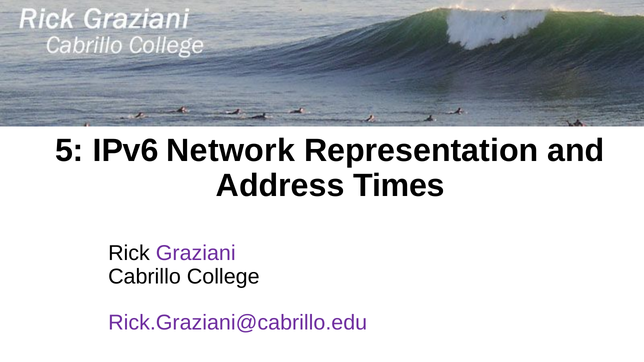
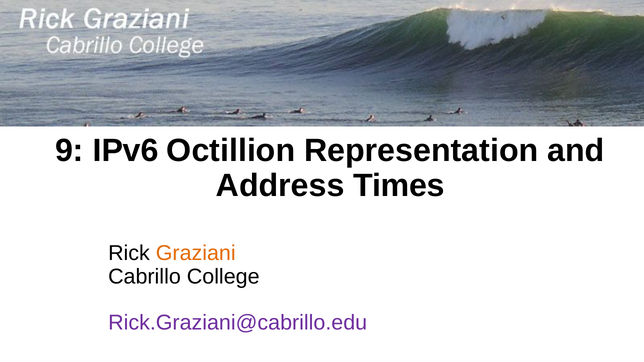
5: 5 -> 9 (69, 151)
Network: Network -> Octillion (231, 151)
Graziani colour: purple -> orange (196, 253)
